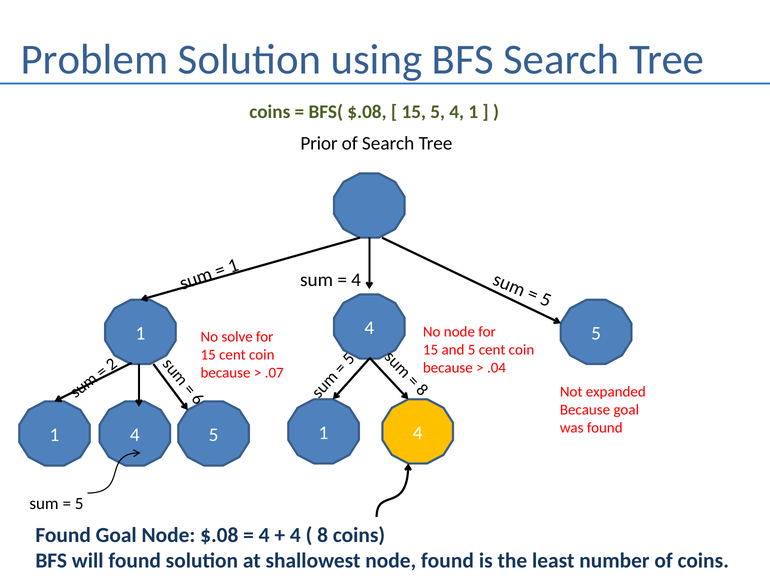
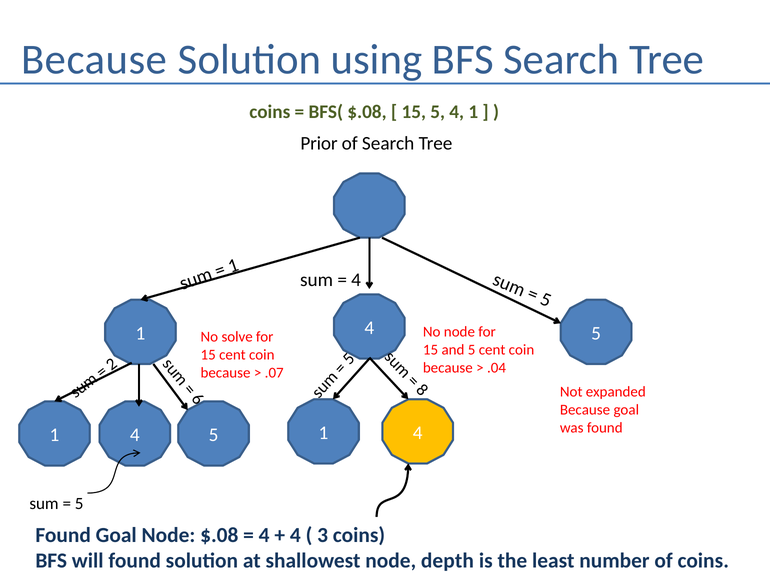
Problem: Problem -> Because (94, 59)
8: 8 -> 3 (323, 535)
node found: found -> depth (447, 560)
